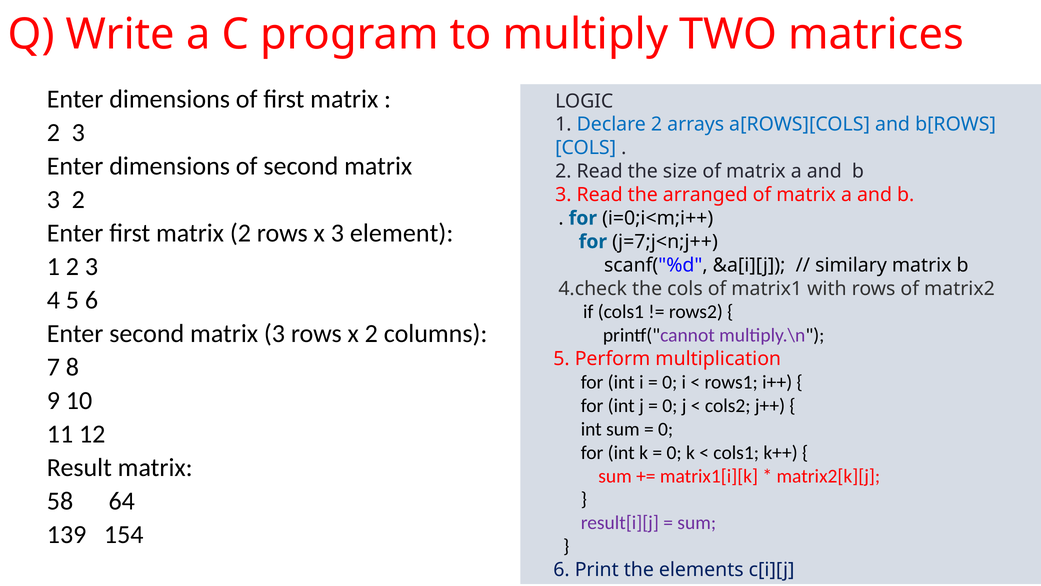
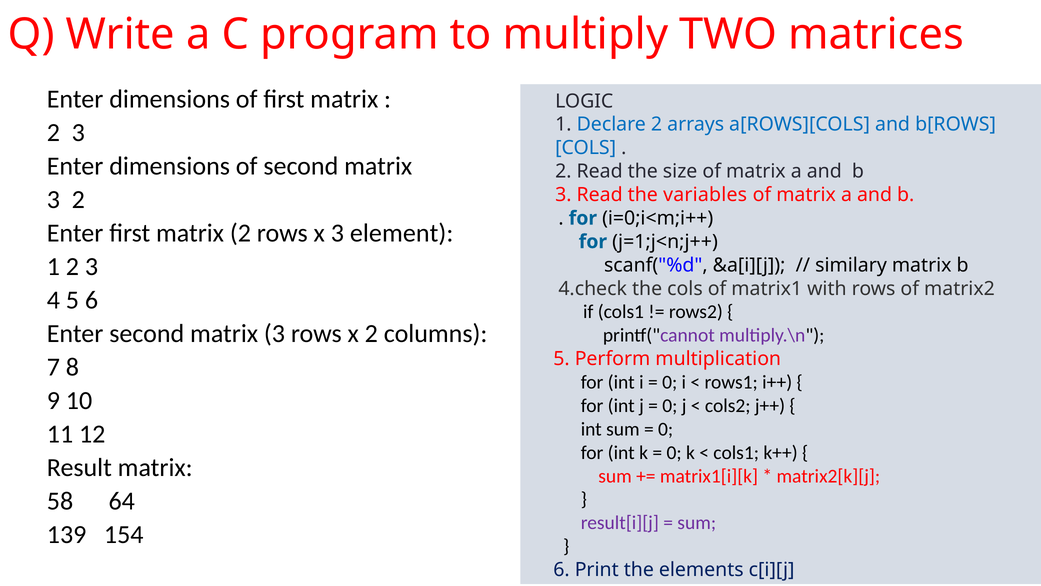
arranged: arranged -> variables (705, 195)
j=7;j<n;j++: j=7;j<n;j++ -> j=1;j<n;j++ (665, 242)
